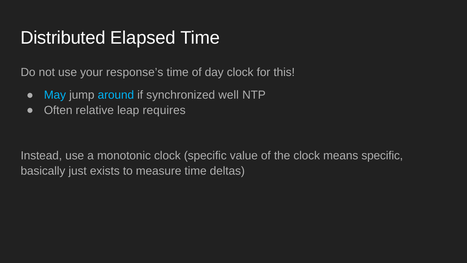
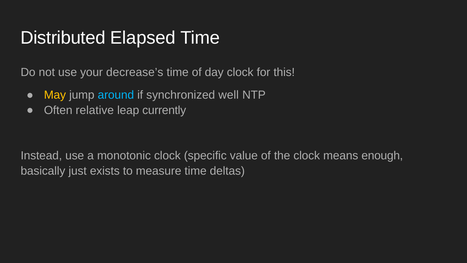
response’s: response’s -> decrease’s (135, 72)
May colour: light blue -> yellow (55, 95)
requires: requires -> currently (164, 110)
means specific: specific -> enough (382, 156)
